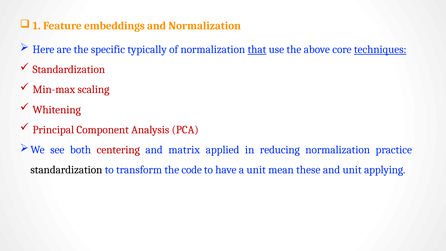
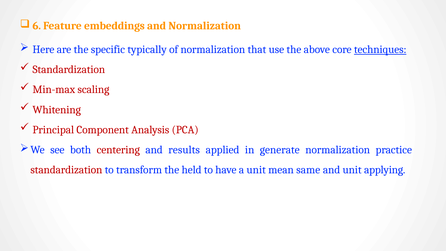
1: 1 -> 6 (37, 26)
that underline: present -> none (257, 49)
matrix: matrix -> results (184, 150)
reducing: reducing -> generate (280, 150)
standardization colour: black -> red (66, 170)
code: code -> held (192, 170)
these: these -> same (308, 170)
